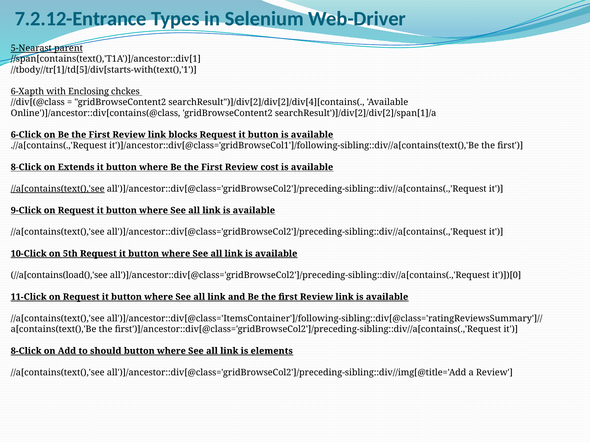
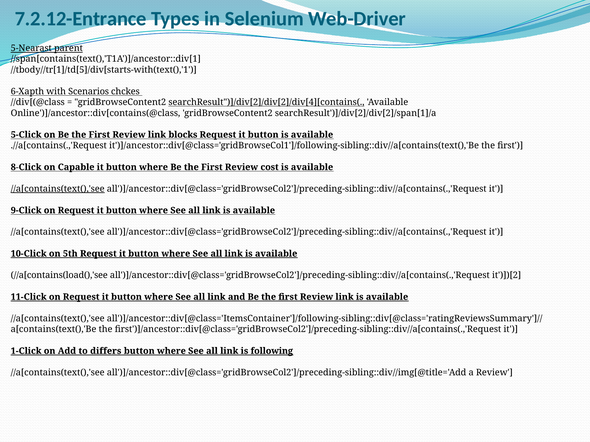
Enclosing: Enclosing -> Scenarios (89, 92)
searchResult")]/div[2]/div[2]/div[4][contains( underline: none -> present (266, 102)
6-Click: 6-Click -> 5-Click (26, 135)
Extends: Extends -> Capable (76, 167)
it')])[0: it')])[0 -> it')])[2 (507, 276)
8-Click: 8-Click -> 1-Click (26, 351)
should: should -> differs (106, 351)
elements: elements -> following (272, 351)
